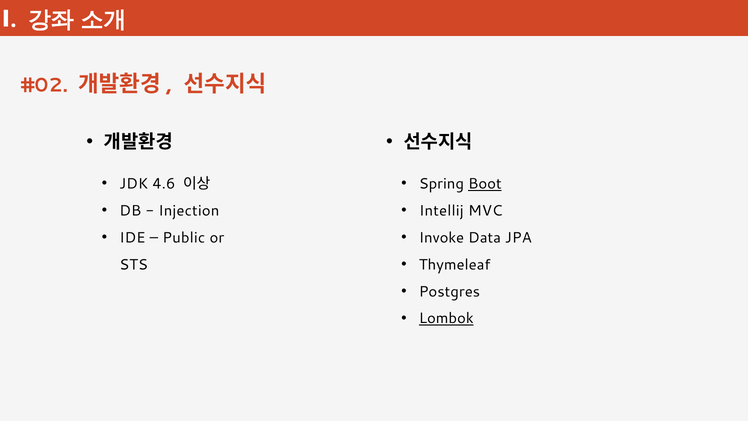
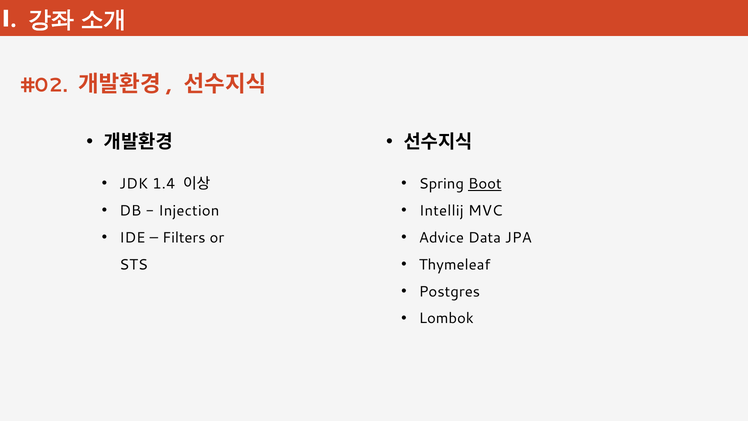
4.6: 4.6 -> 1.4 (164, 184)
Public: Public -> Filters (184, 238)
Invoke: Invoke -> Advice (441, 238)
Lombok underline: present -> none (446, 318)
